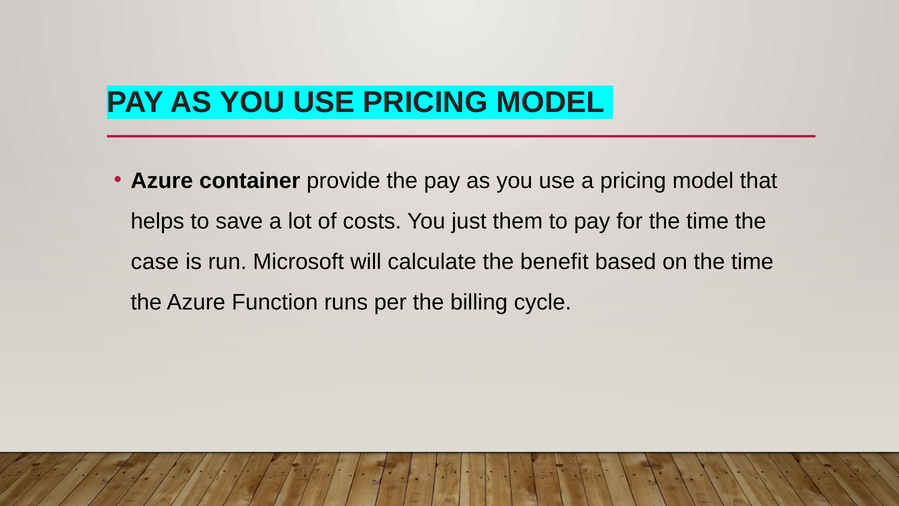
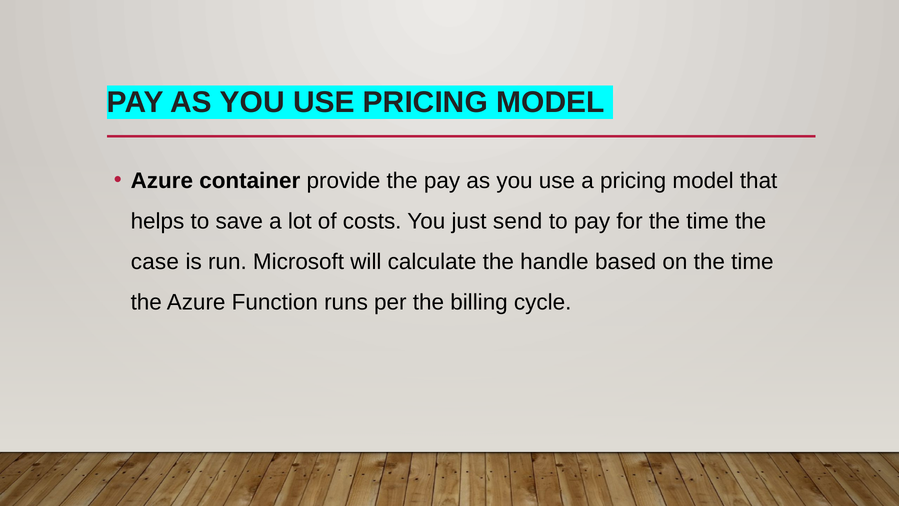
them: them -> send (518, 221)
benefit: benefit -> handle (554, 261)
